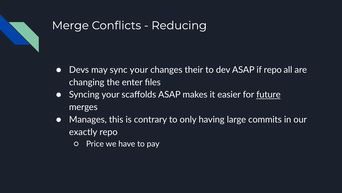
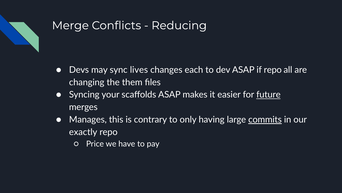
sync your: your -> lives (139, 70)
their: their -> each (194, 70)
enter: enter -> them (132, 82)
commits underline: none -> present (265, 119)
